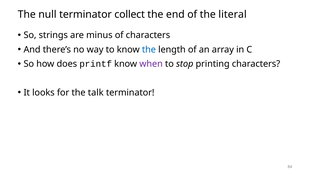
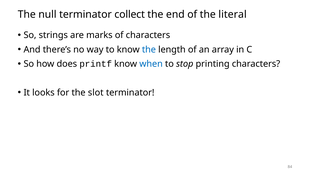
minus: minus -> marks (99, 35)
when colour: purple -> blue (151, 64)
talk: talk -> slot (96, 92)
